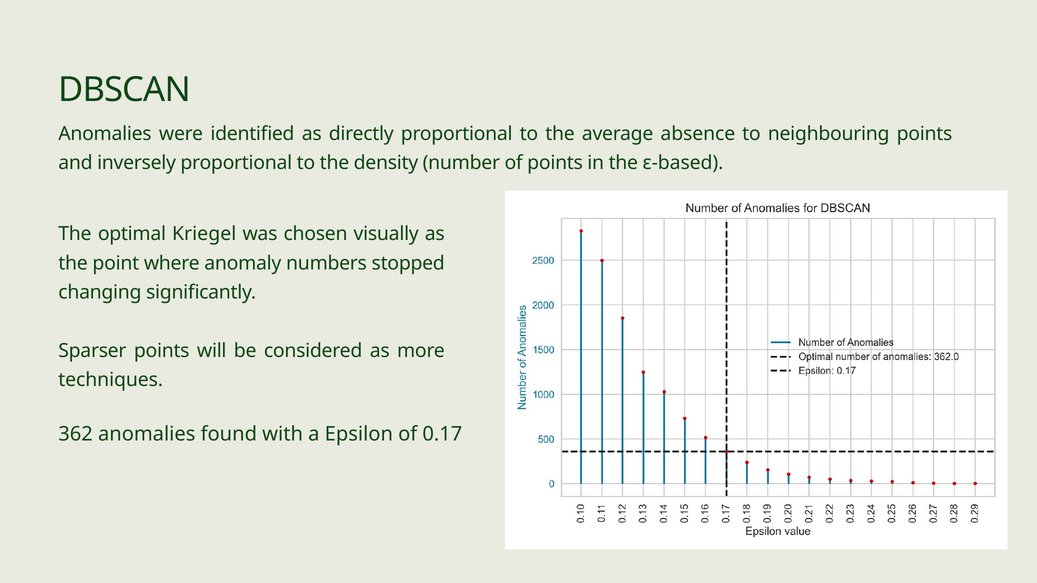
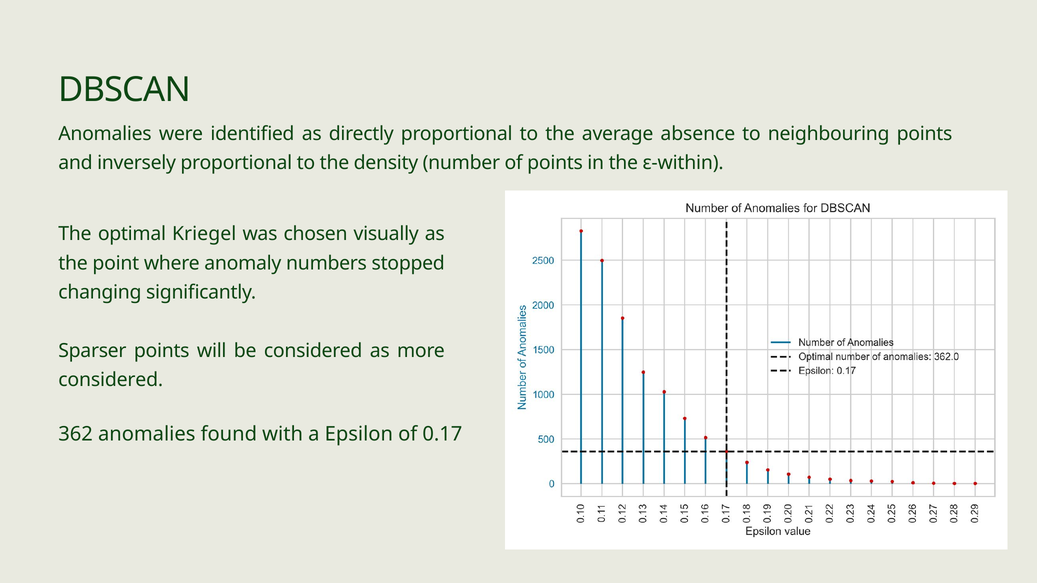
ε-based: ε-based -> ε-within (683, 163)
techniques: techniques -> considered (111, 380)
